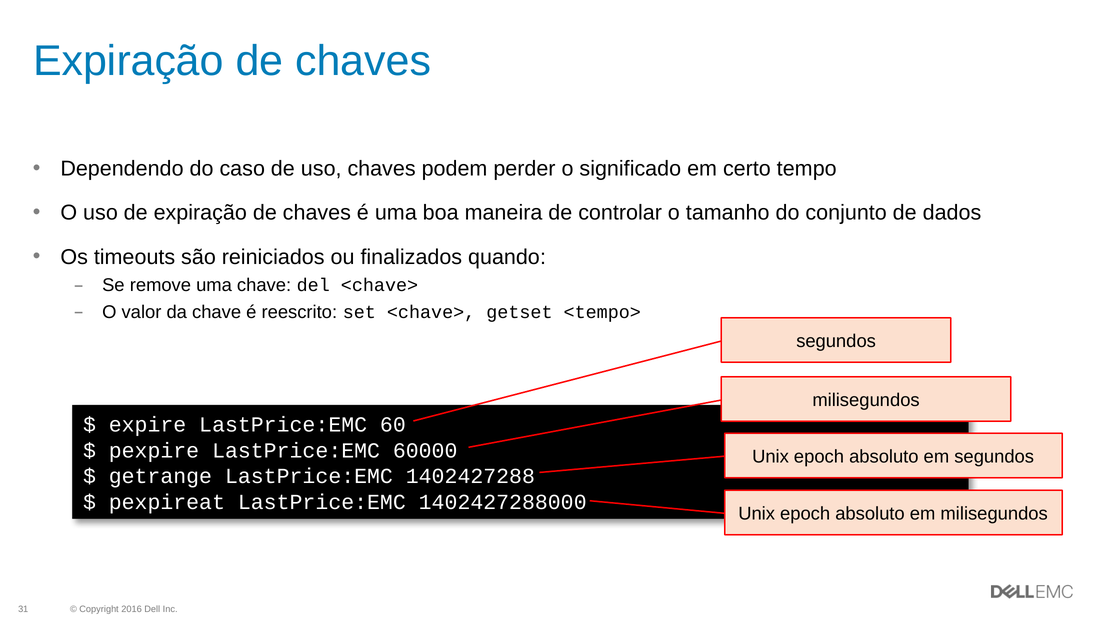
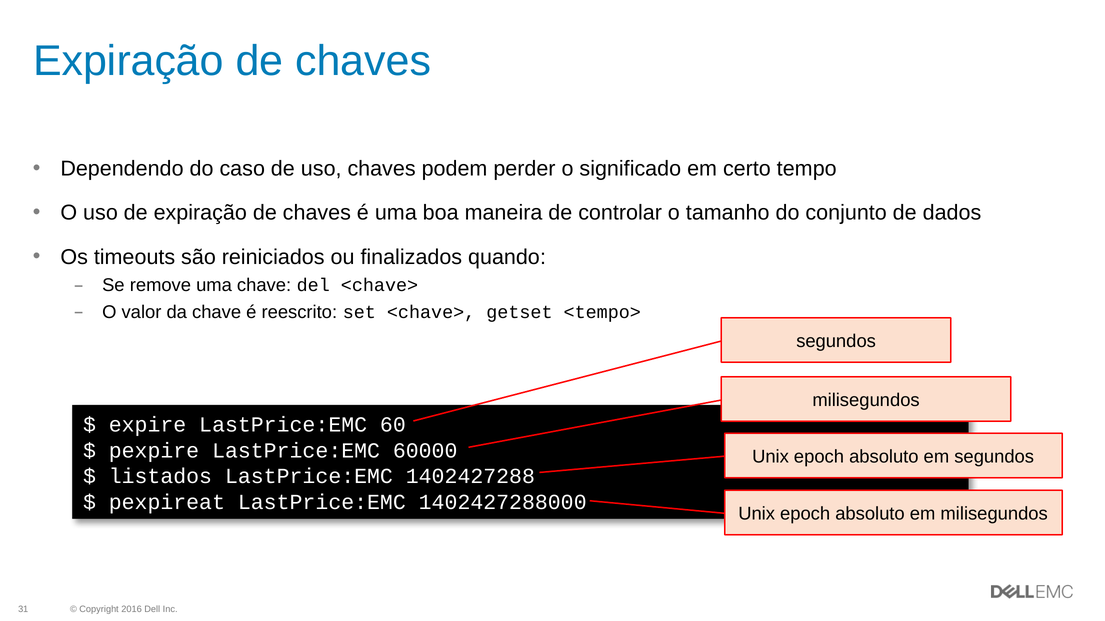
getrange: getrange -> listados (160, 477)
